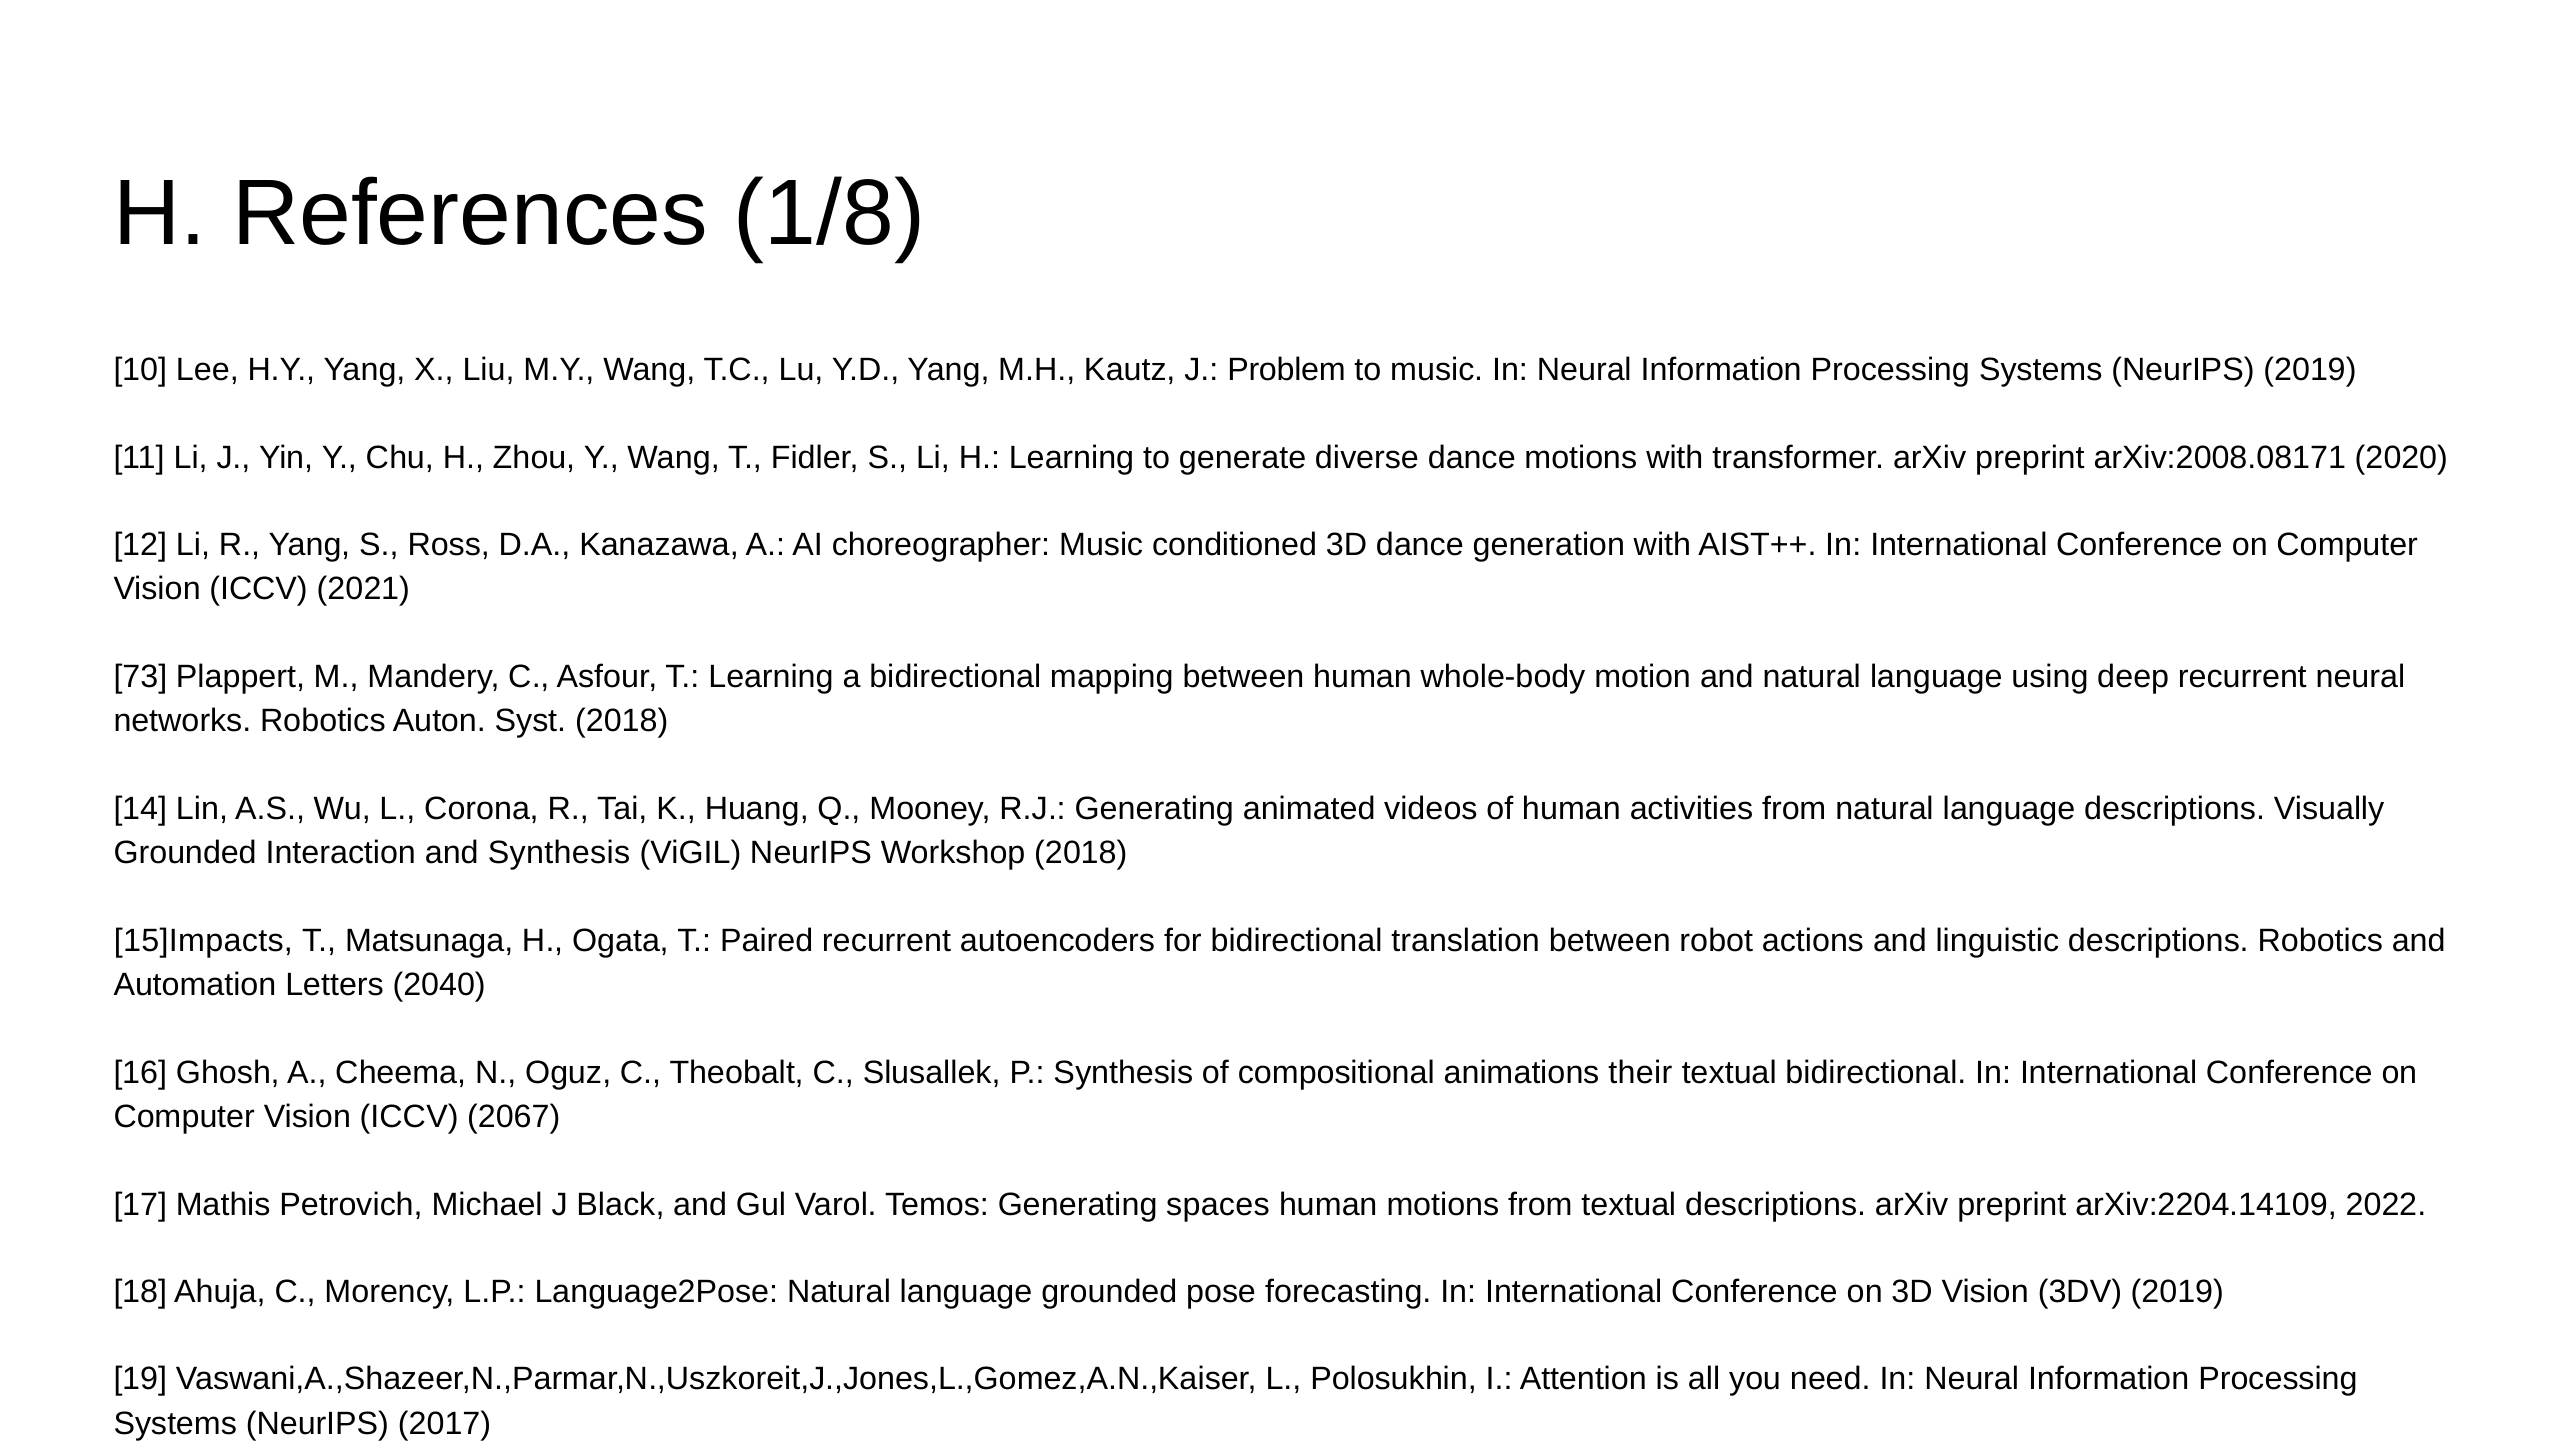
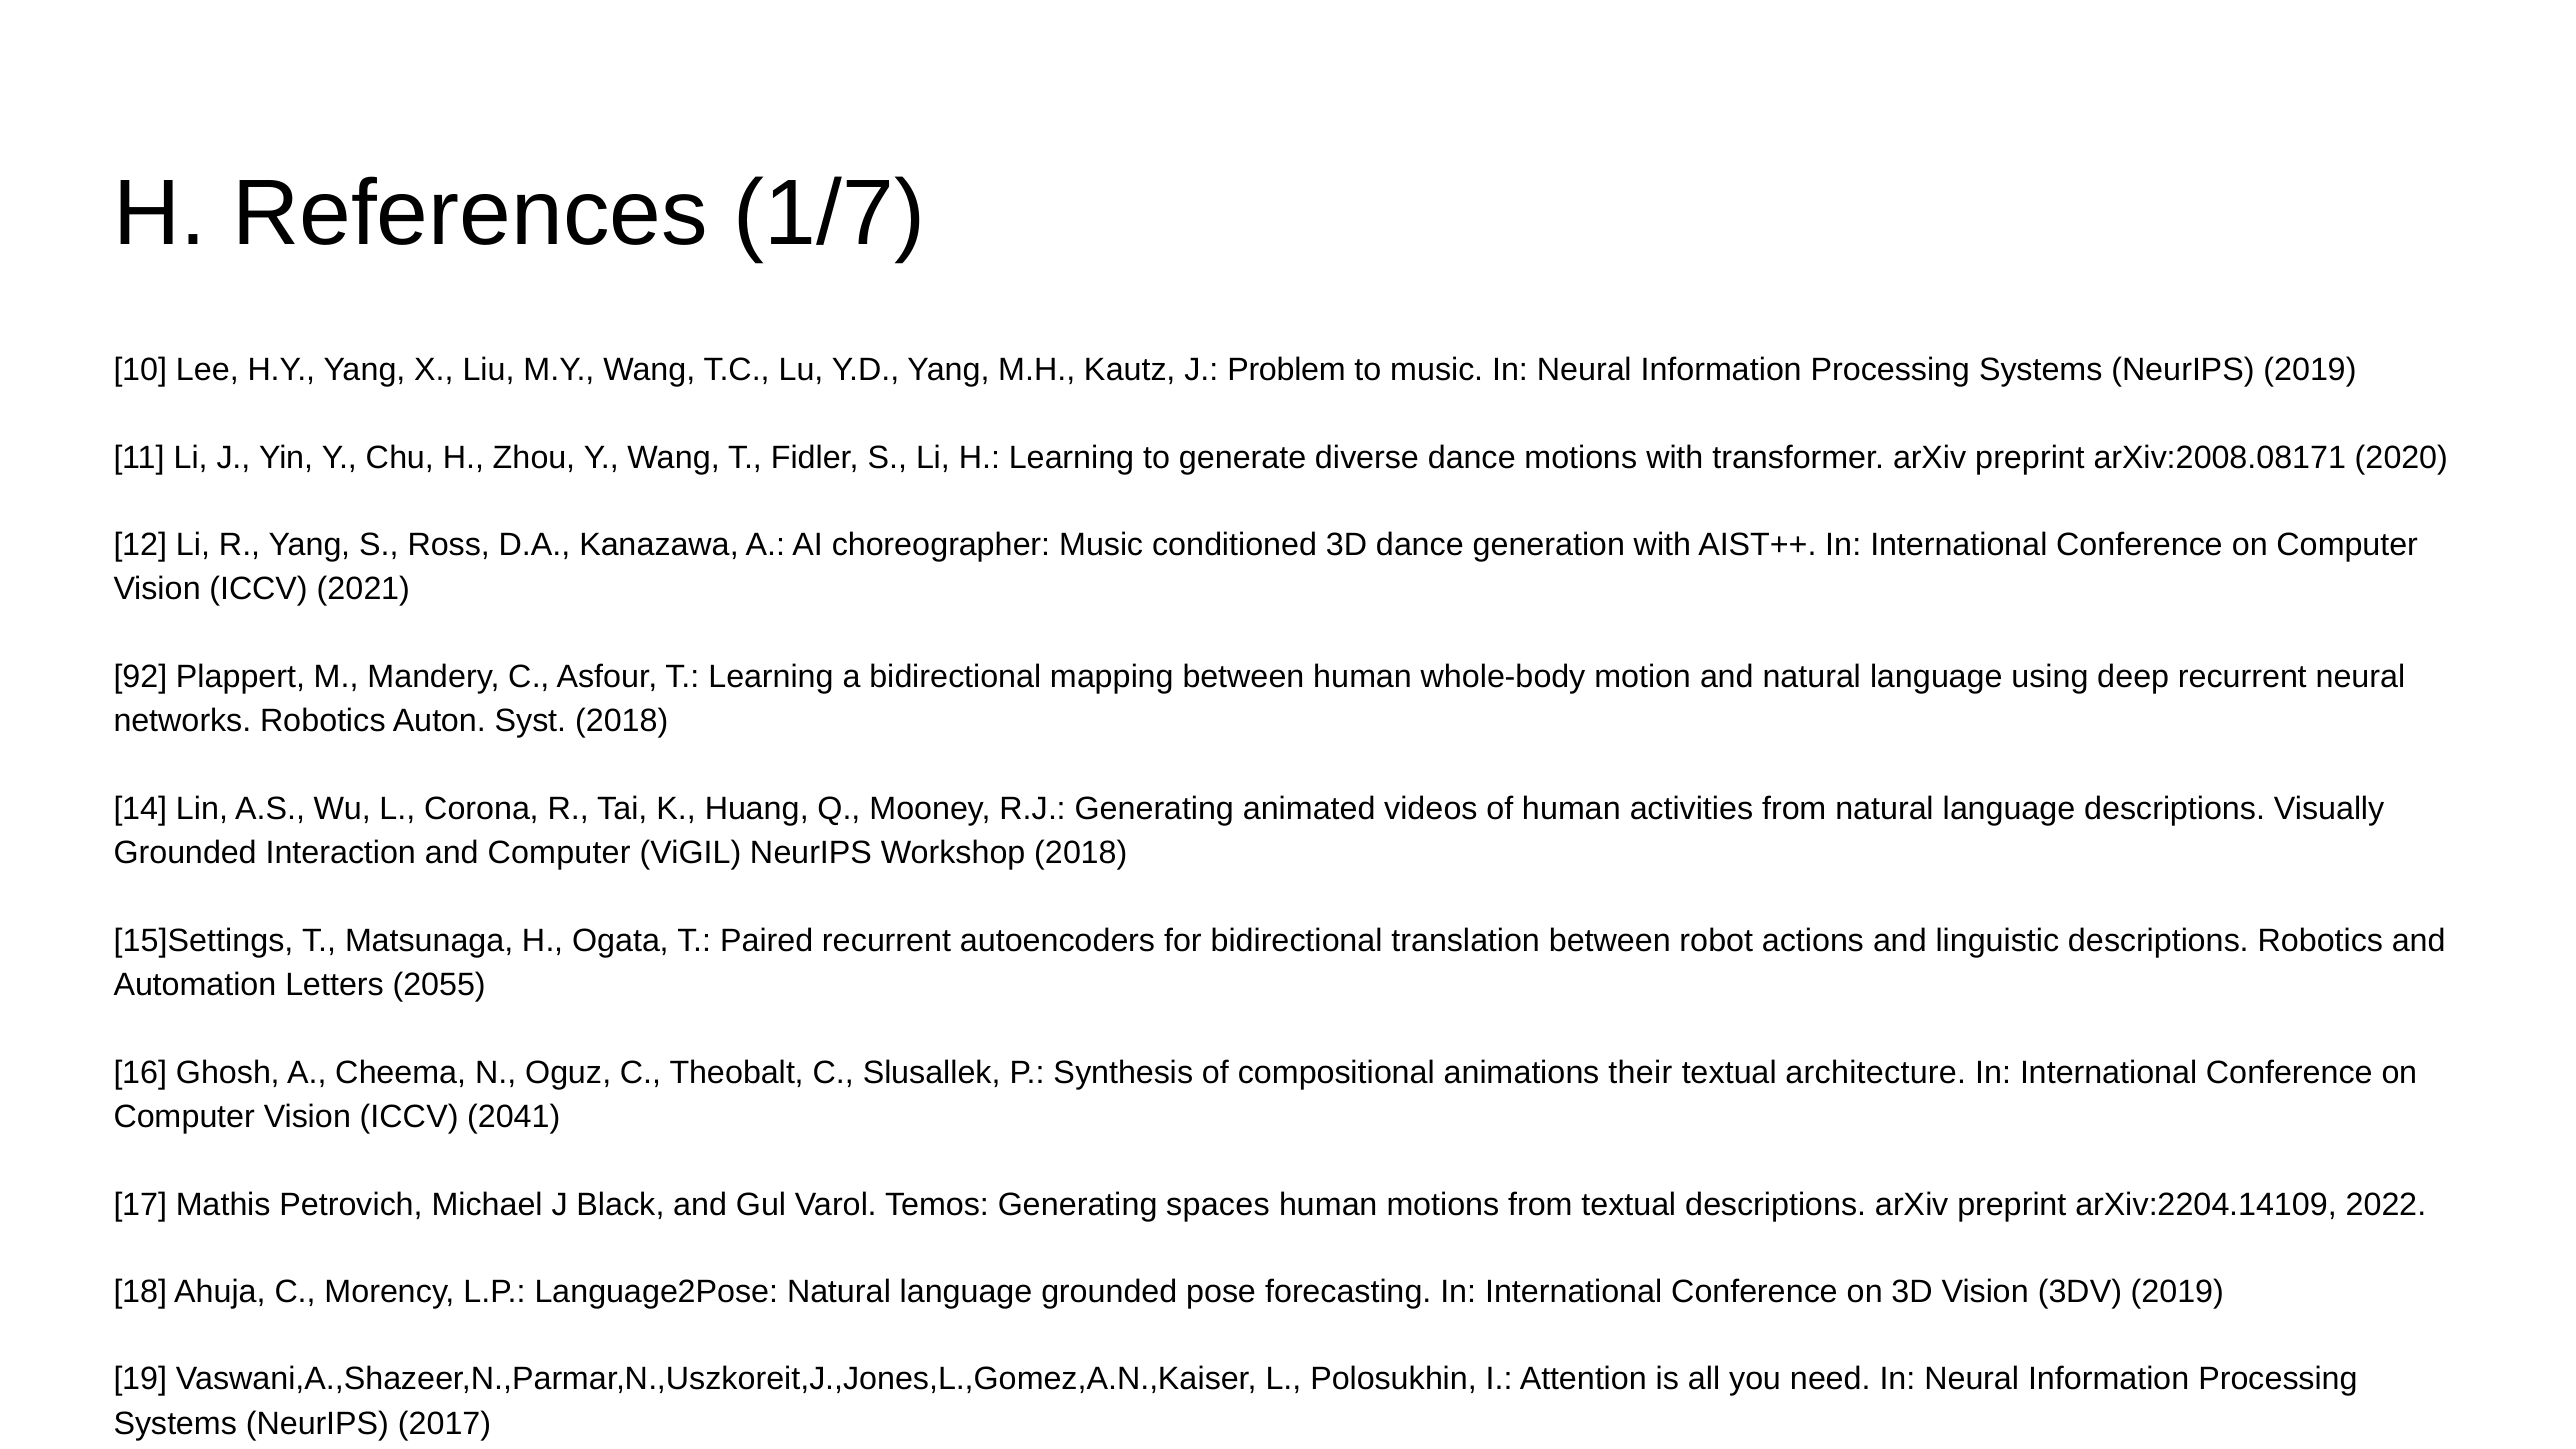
1/8: 1/8 -> 1/7 (829, 213)
73: 73 -> 92 (140, 677)
and Synthesis: Synthesis -> Computer (559, 853)
15]Impacts: 15]Impacts -> 15]Settings (204, 941)
2040: 2040 -> 2055 (439, 985)
textual bidirectional: bidirectional -> architecture (1876, 1073)
2067: 2067 -> 2041 (514, 1117)
